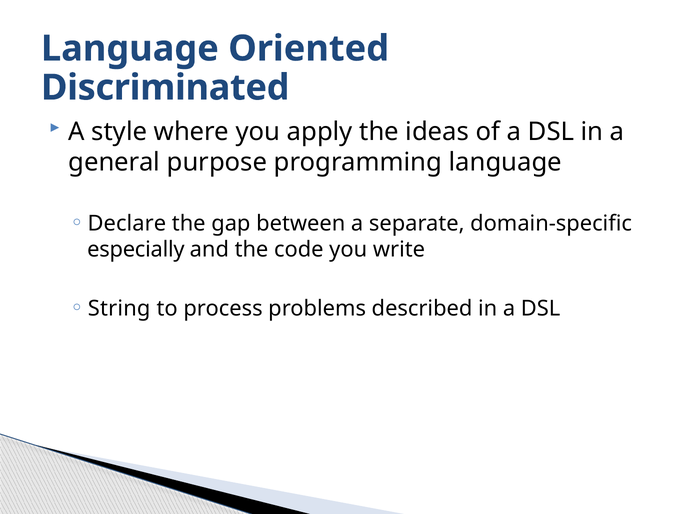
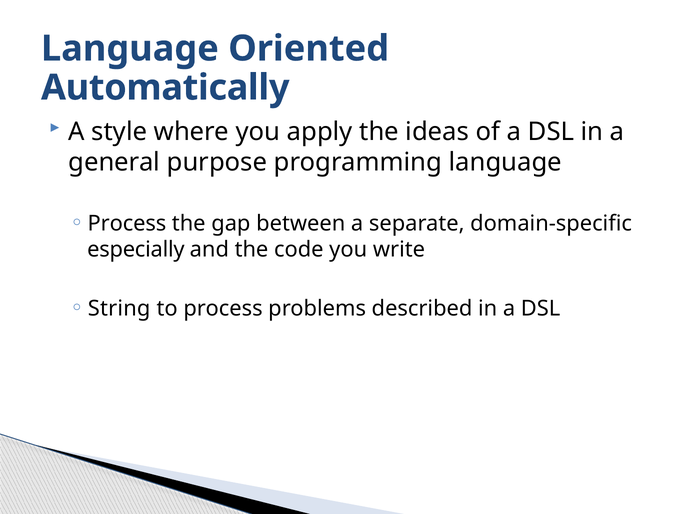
Discriminated: Discriminated -> Automatically (165, 88)
Declare: Declare -> Process (127, 223)
